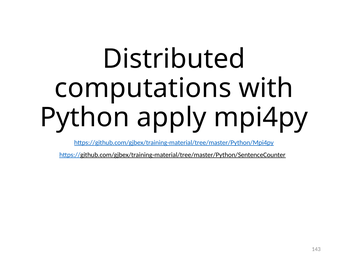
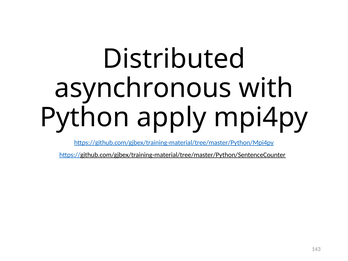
computations: computations -> asynchronous (143, 88)
